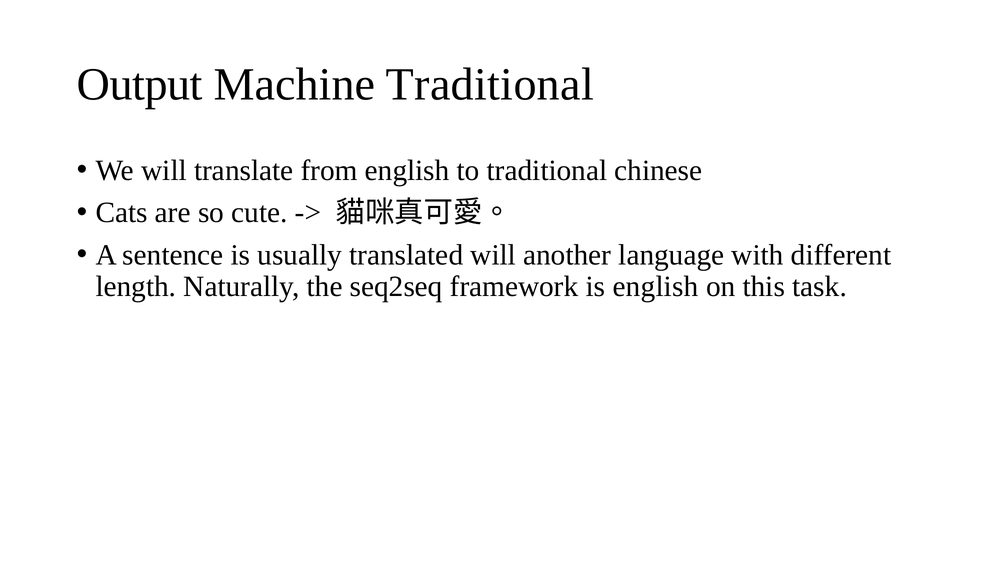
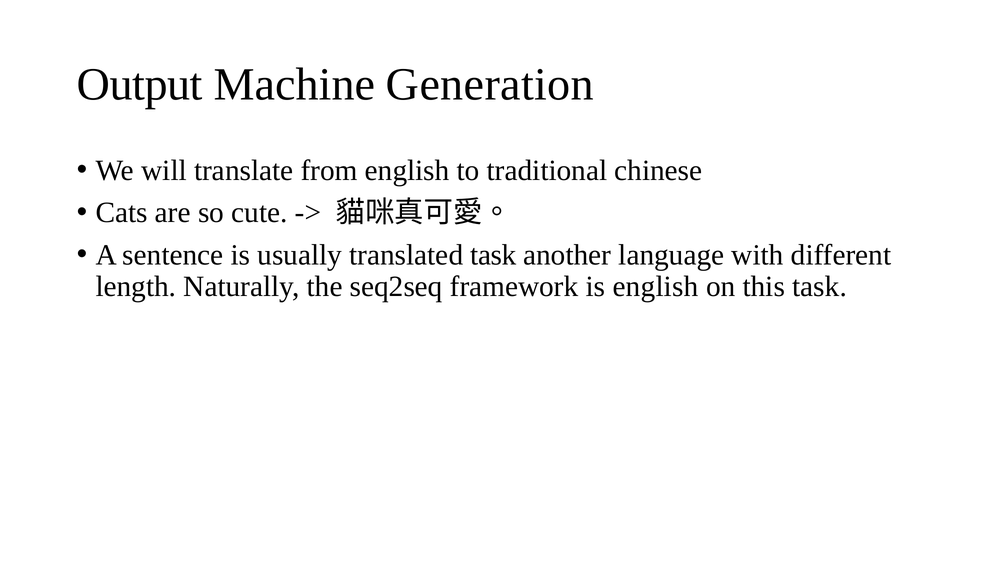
Machine Traditional: Traditional -> Generation (490, 85)
translated will: will -> task (493, 255)
